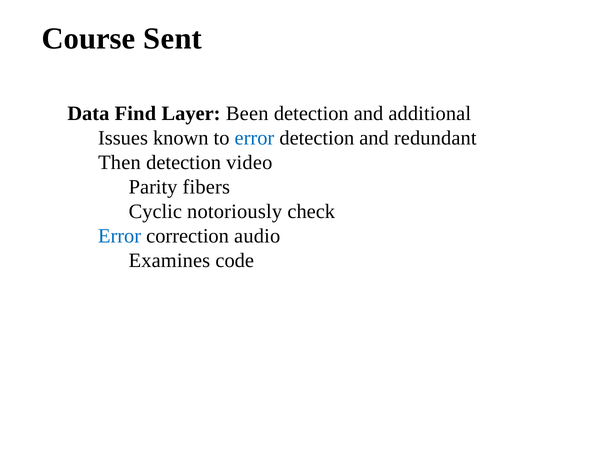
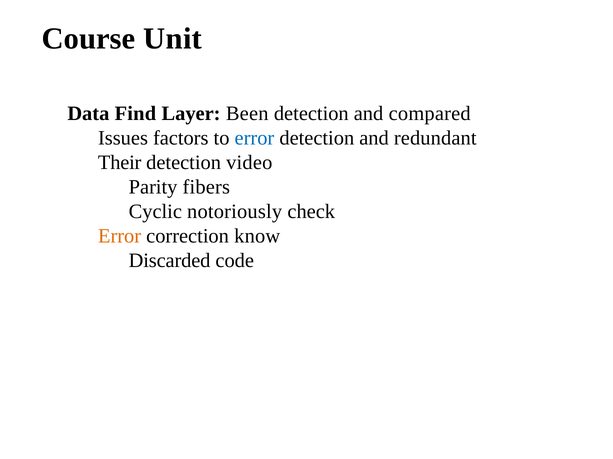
Sent: Sent -> Unit (173, 39)
additional: additional -> compared (430, 114)
known: known -> factors (181, 138)
Then: Then -> Their (120, 163)
Error colour: blue -> orange (120, 236)
audio: audio -> know (257, 236)
Examines: Examines -> Discarded (170, 261)
